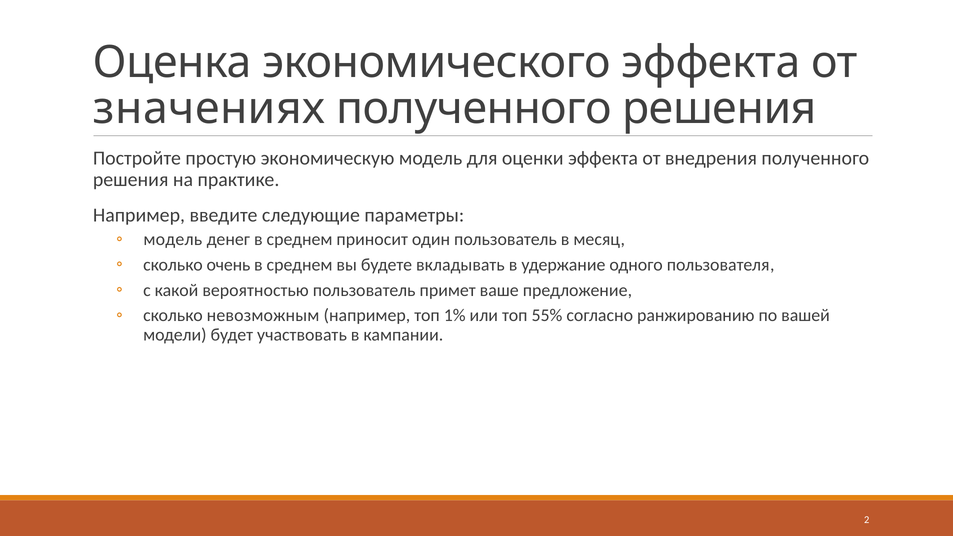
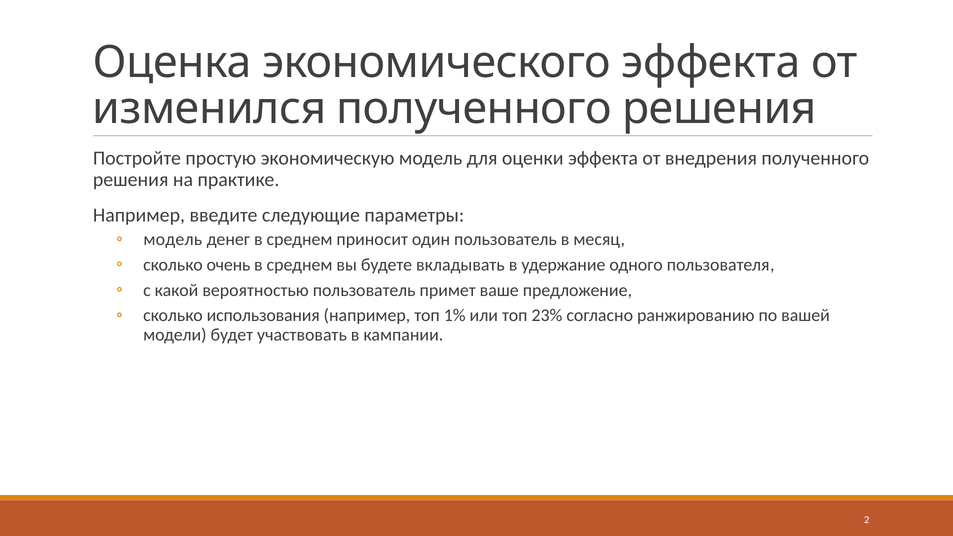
значениях: значениях -> изменился (209, 108)
невозможным: невозможным -> использования (263, 315)
55%: 55% -> 23% (547, 315)
